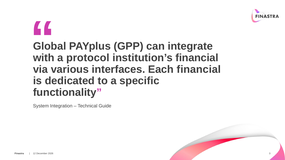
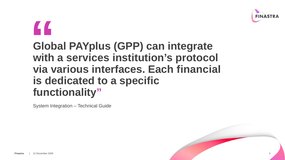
protocol: protocol -> services (88, 58)
institution’s financial: financial -> protocol (197, 58)
